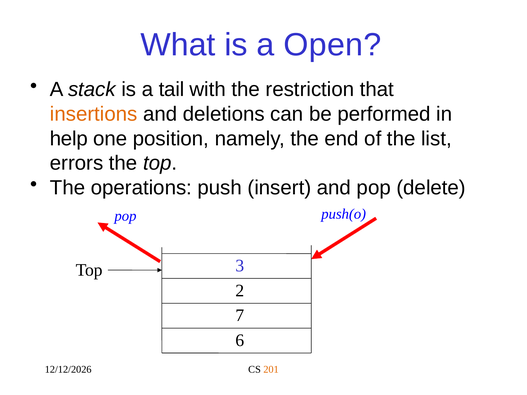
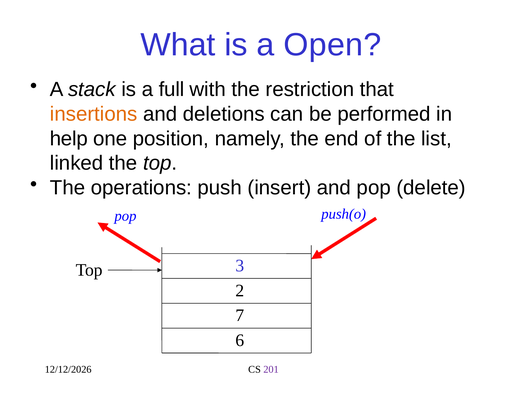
tail: tail -> full (172, 89)
errors: errors -> linked (77, 163)
201 colour: orange -> purple (271, 370)
